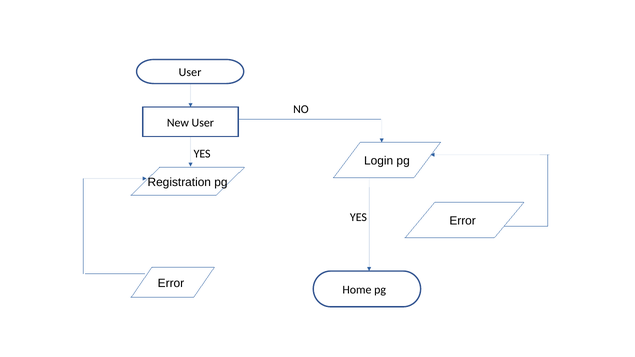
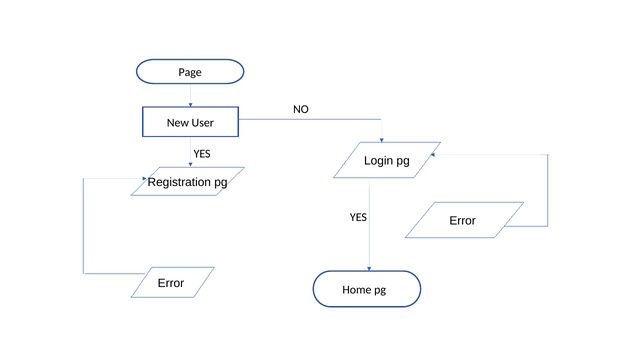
User: User -> Page (190, 72)
